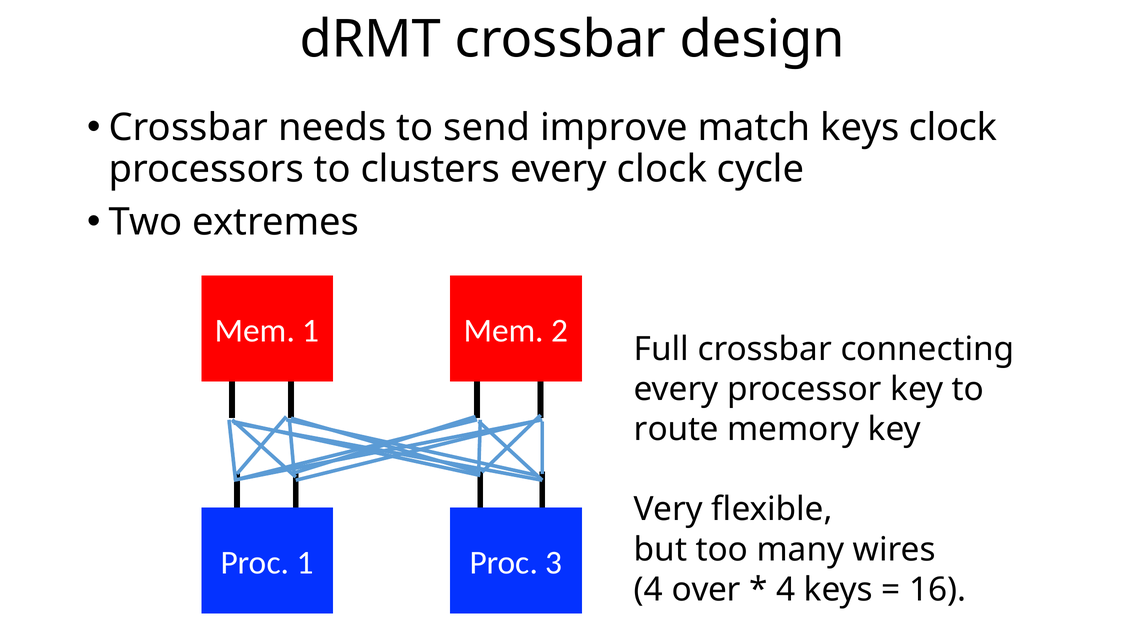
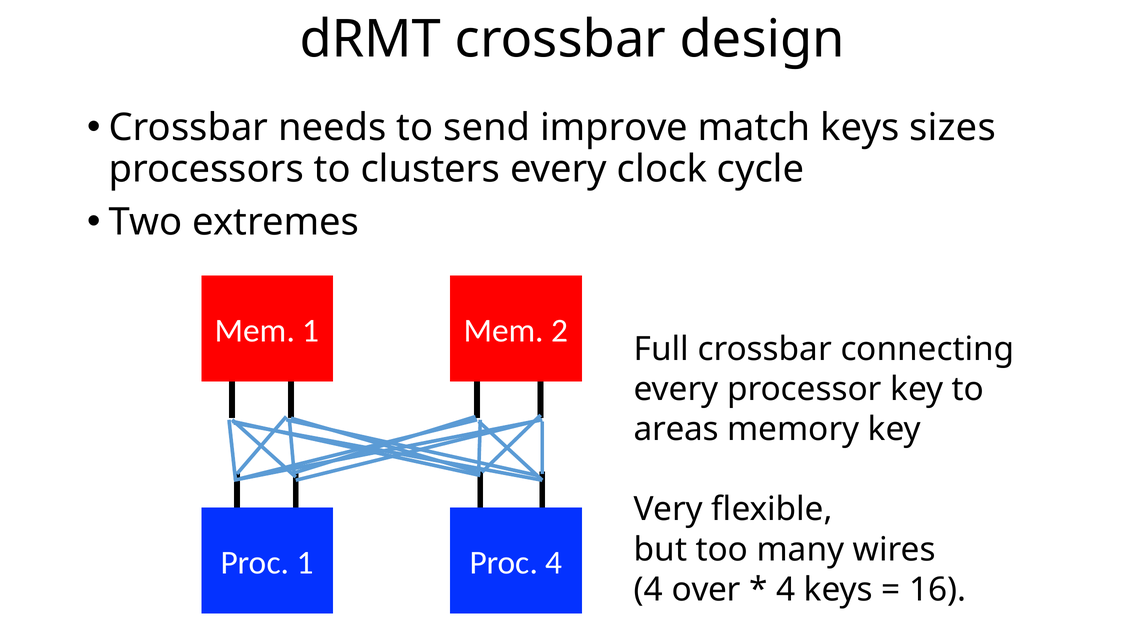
keys clock: clock -> sizes (953, 128)
route: route -> areas (676, 429)
Proc 3: 3 -> 4 (554, 563)
